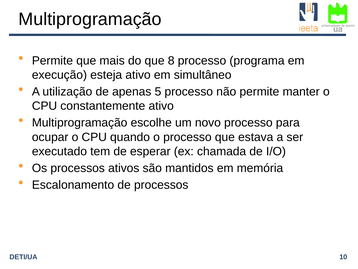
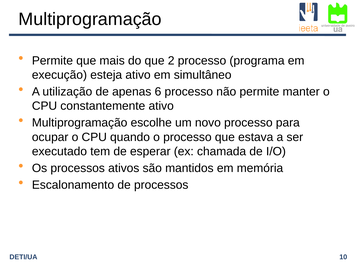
8: 8 -> 2 (171, 61)
5: 5 -> 6 (158, 92)
